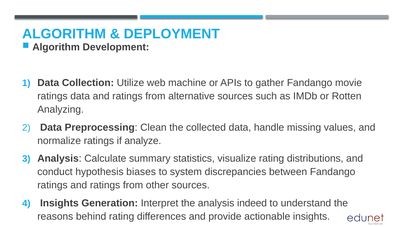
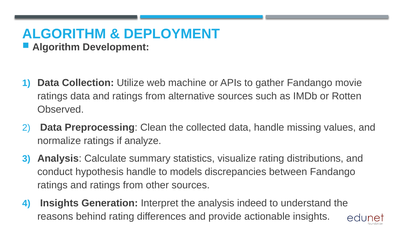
Analyzing: Analyzing -> Observed (61, 109)
hypothesis biases: biases -> handle (141, 172)
system: system -> models (186, 172)
